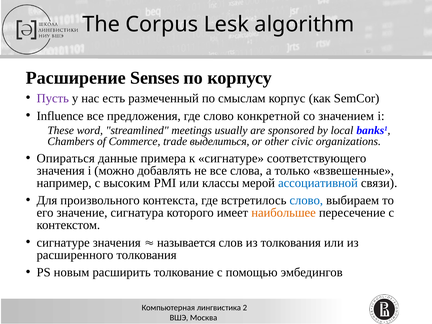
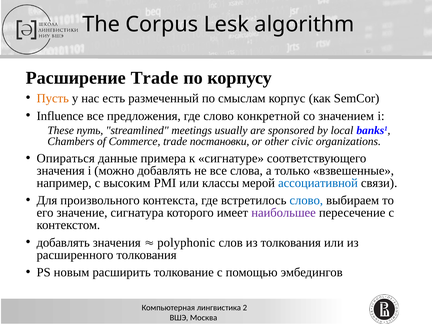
Расширение Senses: Senses -> Trade (155, 78)
Пусть colour: purple -> orange (53, 98)
word: word -> путь (90, 130)
выделиться: выделиться -> постановки (220, 141)
наибольшее colour: orange -> purple (284, 213)
сигнатуре: сигнатуре -> добавлять (63, 243)
называется: называется -> polyphonic (186, 243)
